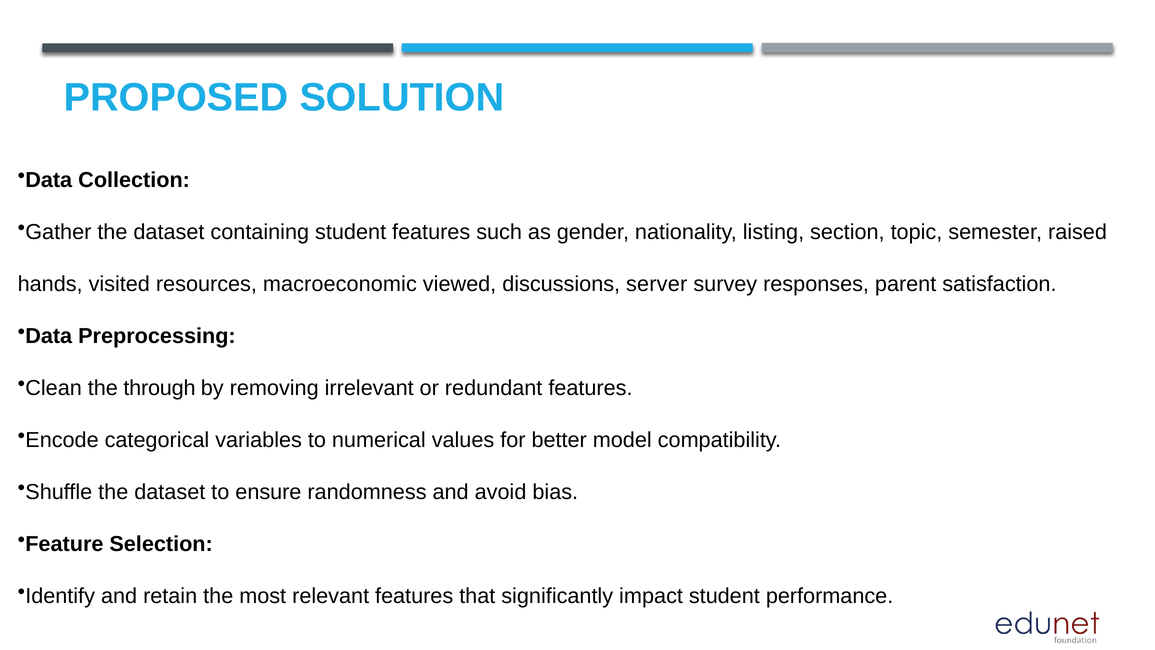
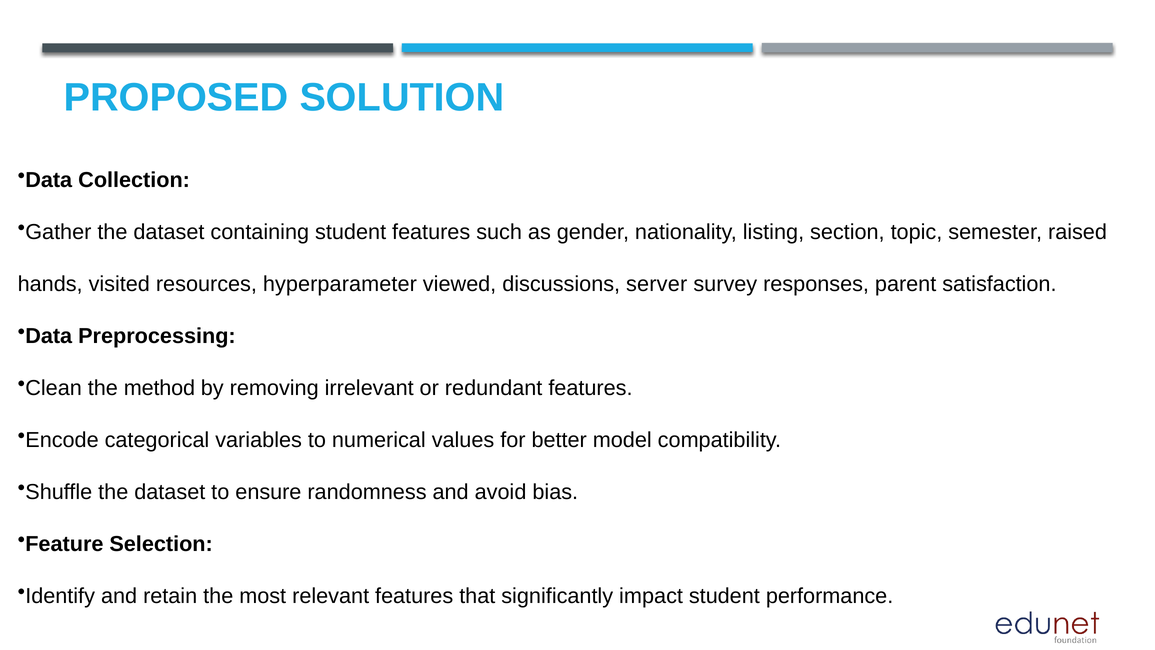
macroeconomic: macroeconomic -> hyperparameter (340, 284)
through: through -> method (159, 388)
